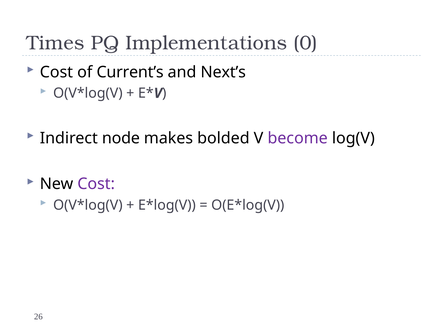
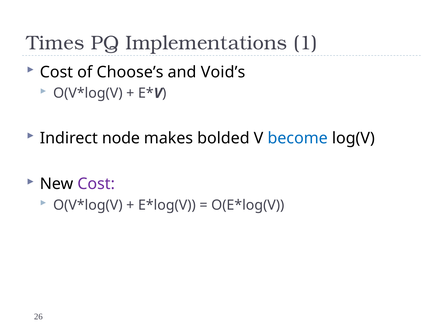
0: 0 -> 1 (305, 43)
Current’s: Current’s -> Choose’s (130, 72)
Next’s: Next’s -> Void’s (223, 72)
become colour: purple -> blue (298, 138)
